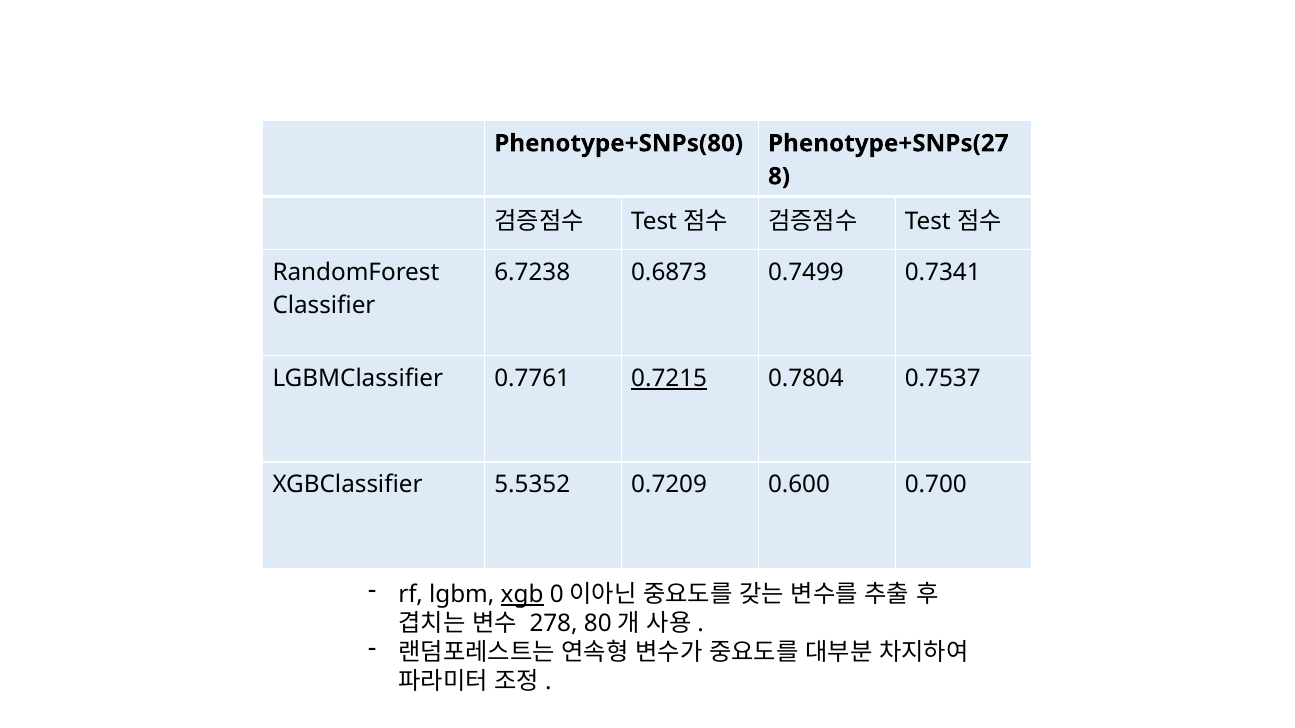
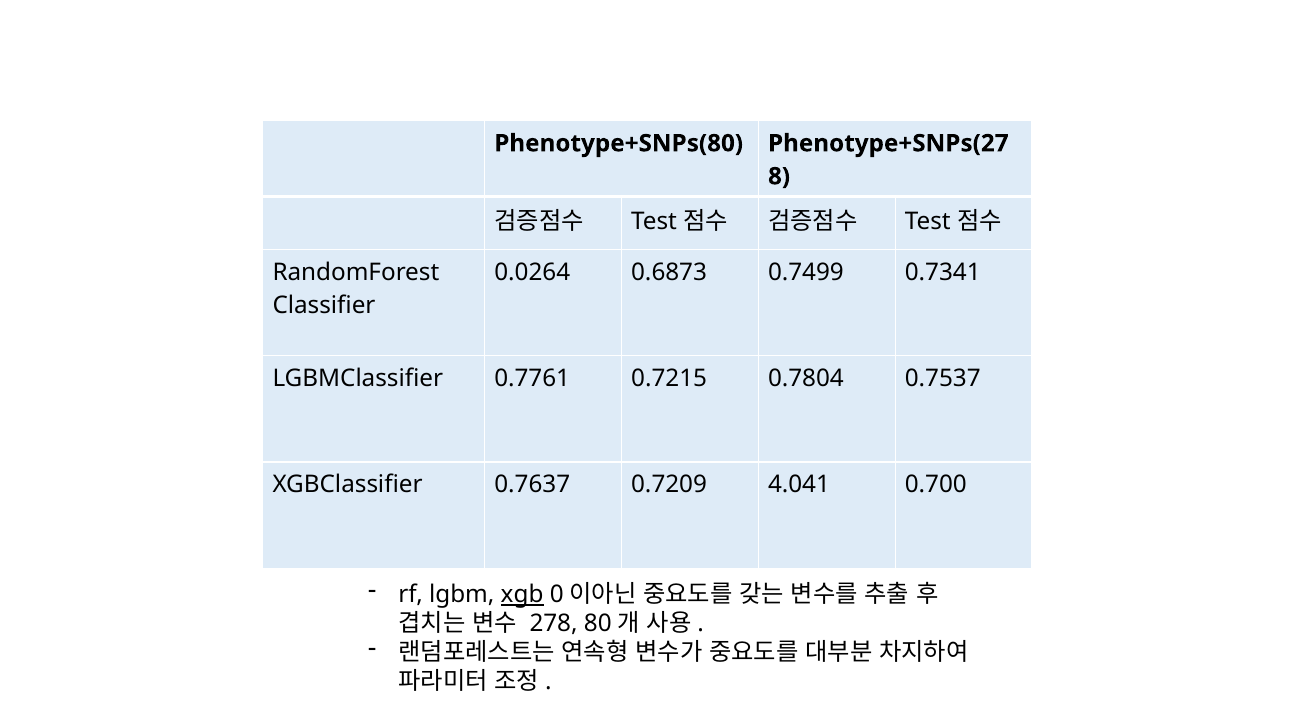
6.7238: 6.7238 -> 0.0264 (532, 272)
0.7215 underline: present -> none (669, 379)
5.5352: 5.5352 -> 0.7637 (532, 485)
0.600: 0.600 -> 4.041 (799, 485)
